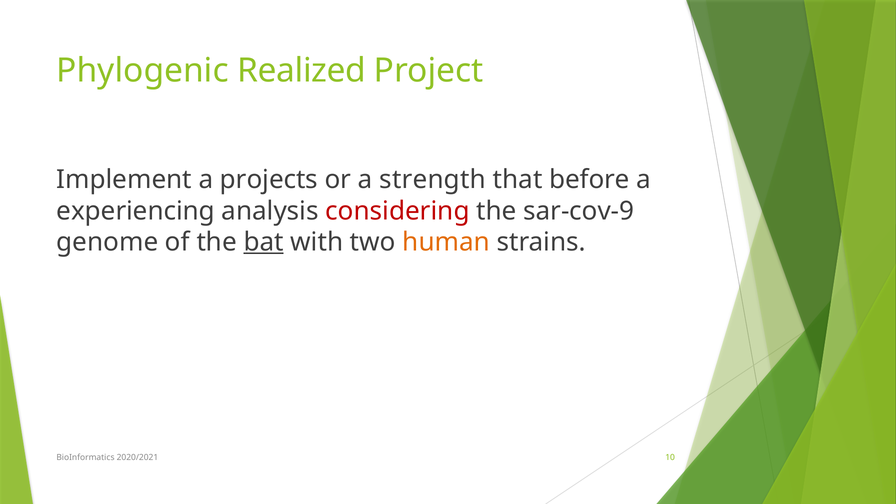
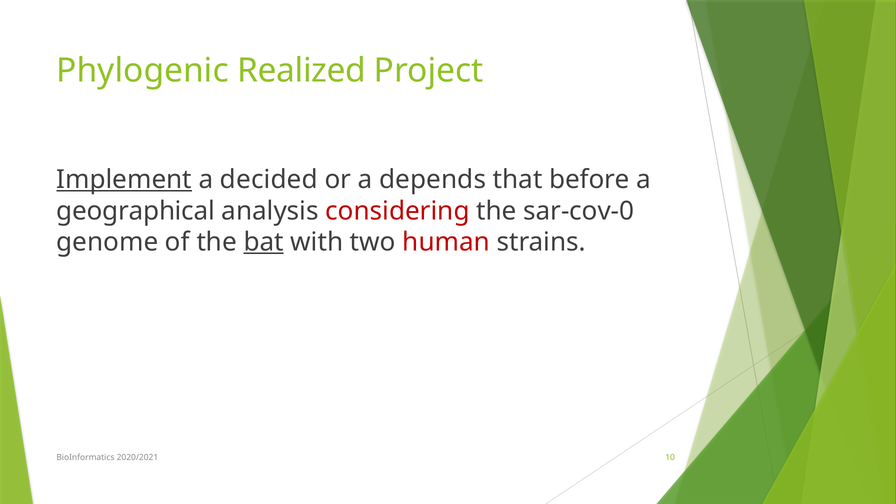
Implement underline: none -> present (124, 180)
projects: projects -> decided (269, 180)
strength: strength -> depends (433, 180)
experiencing: experiencing -> geographical (136, 211)
sar-cov-9: sar-cov-9 -> sar-cov-0 (579, 211)
human colour: orange -> red (446, 242)
